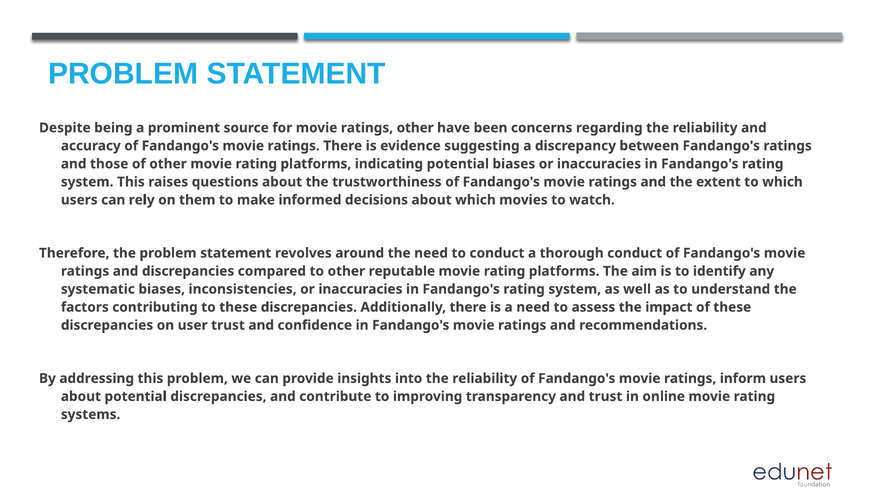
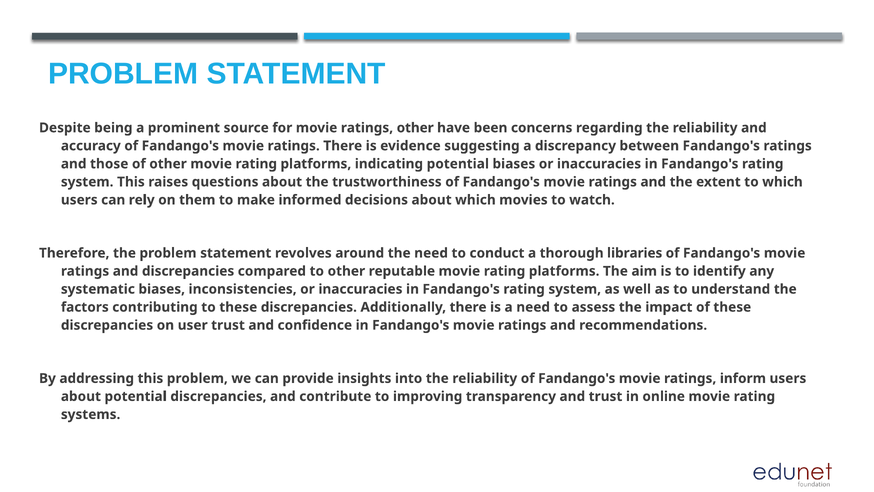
thorough conduct: conduct -> libraries (635, 253)
